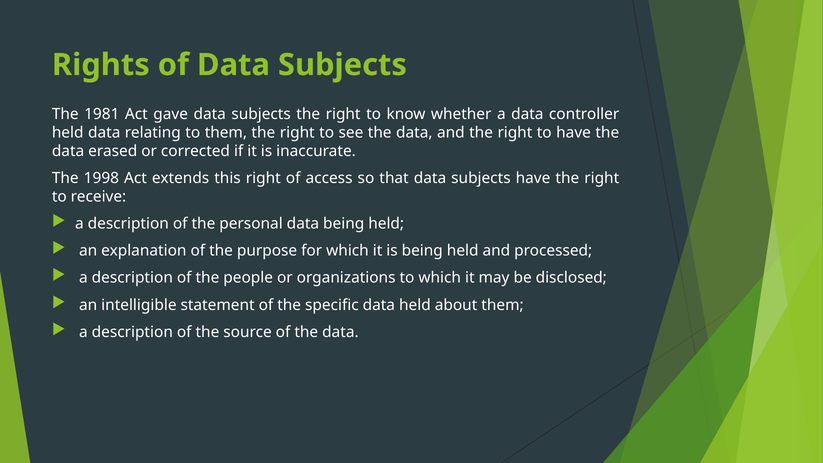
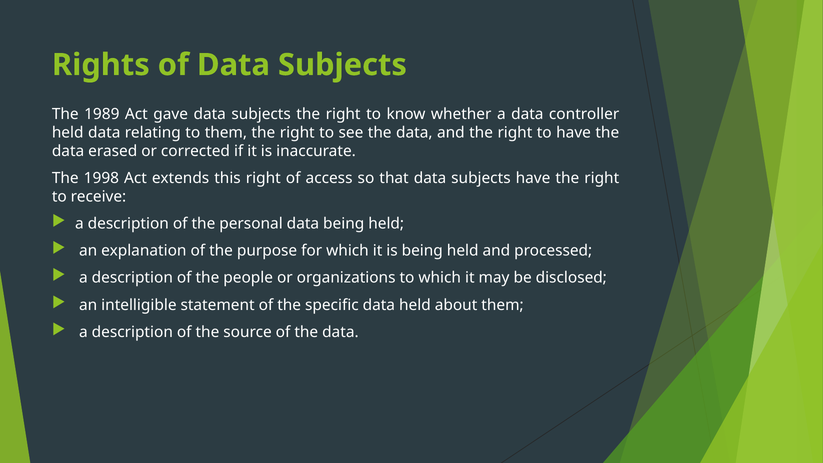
1981: 1981 -> 1989 (102, 114)
